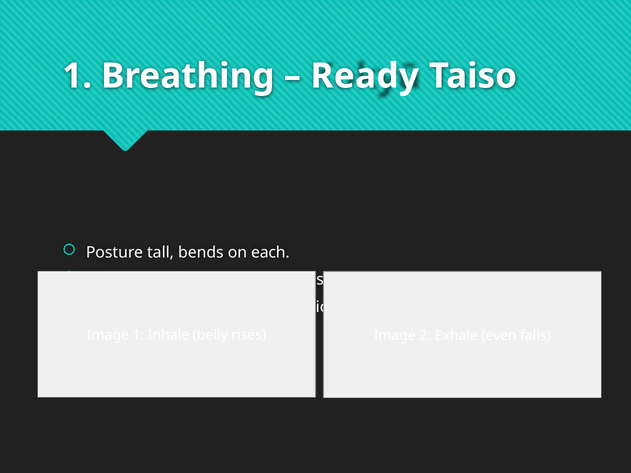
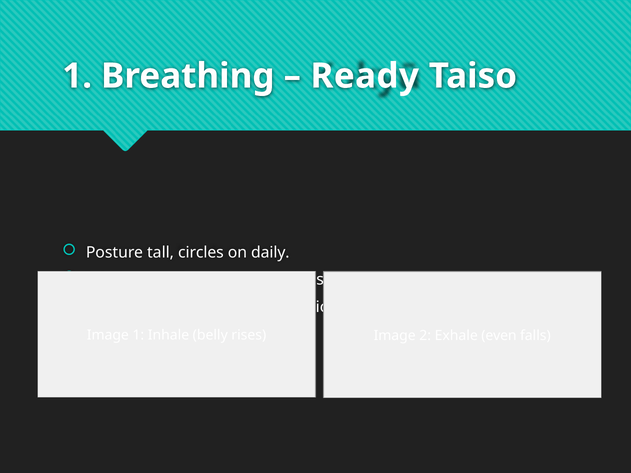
bends: bends -> circles (201, 253)
each: each -> daily (270, 253)
